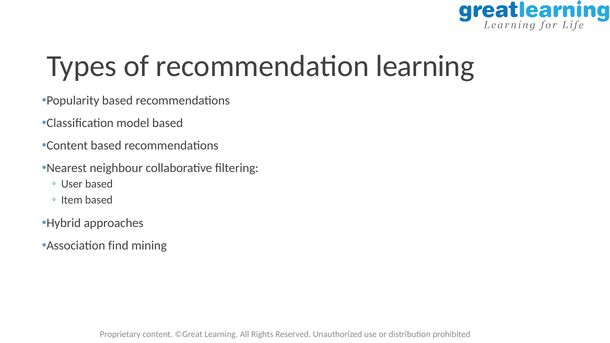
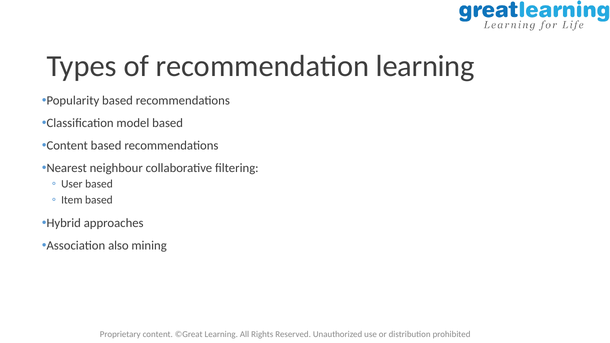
find: find -> also (118, 246)
